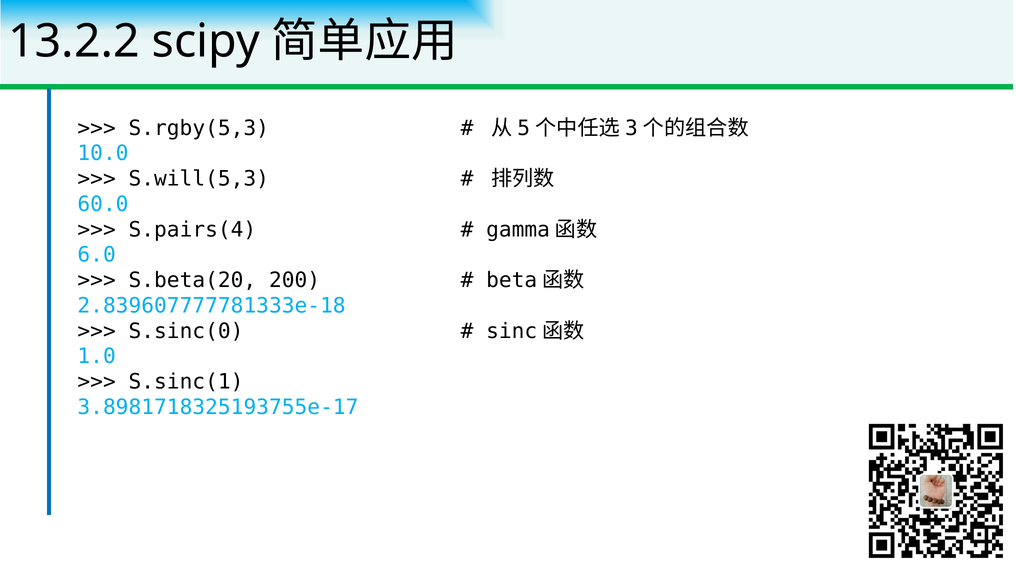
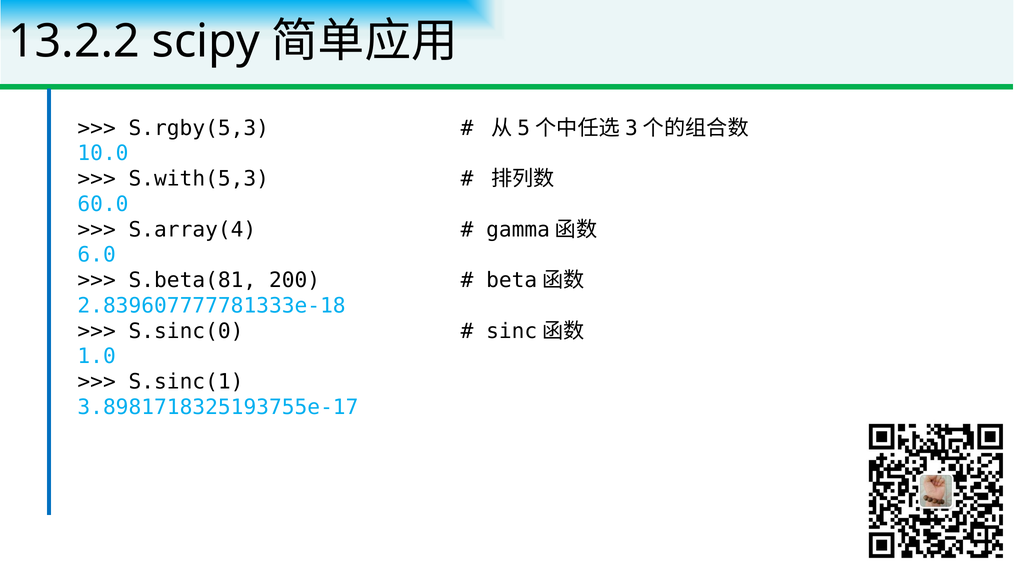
S.will(5,3: S.will(5,3 -> S.with(5,3 (199, 179)
S.pairs(4: S.pairs(4 -> S.array(4 (192, 230)
S.beta(20: S.beta(20 -> S.beta(81 (192, 281)
